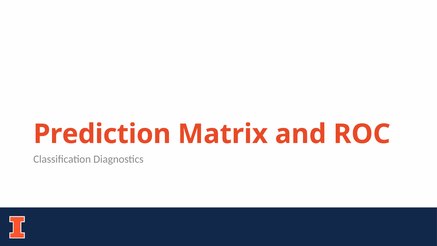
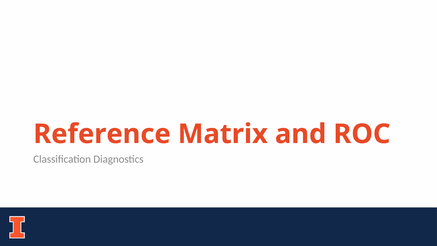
Prediction: Prediction -> Reference (102, 134)
